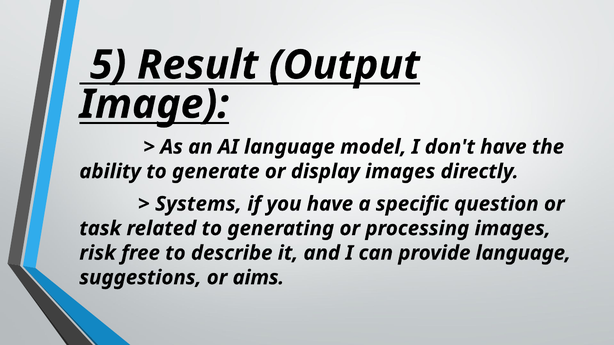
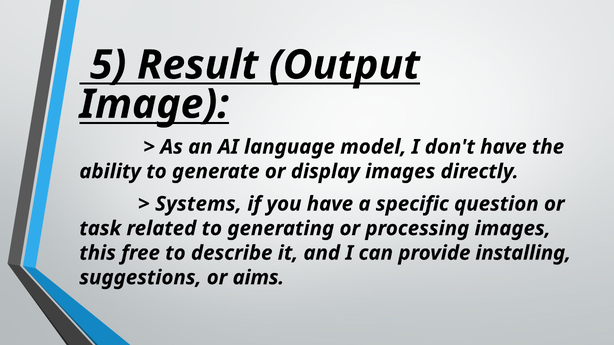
risk: risk -> this (98, 253)
provide language: language -> installing (523, 253)
